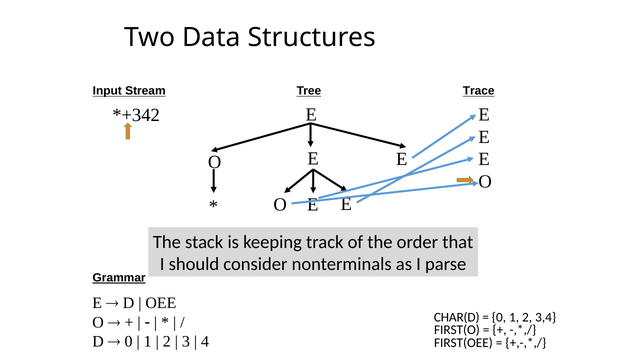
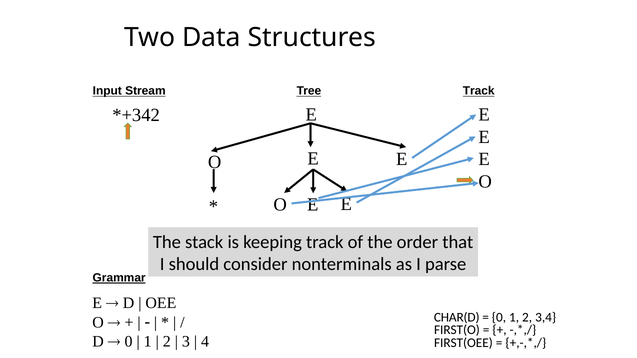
Stream Trace: Trace -> Track (479, 91)
